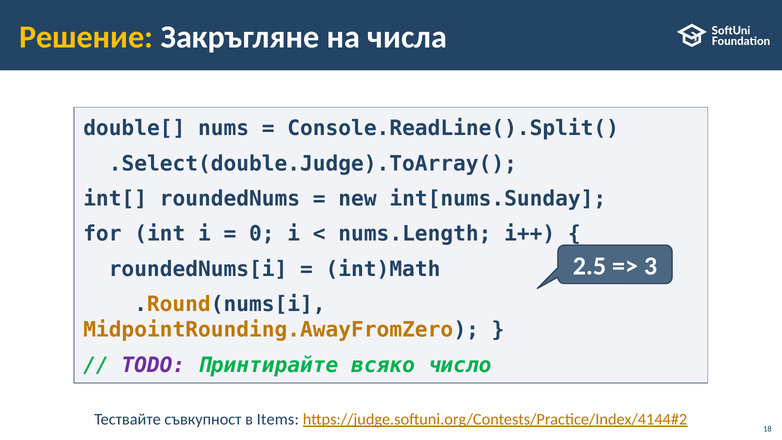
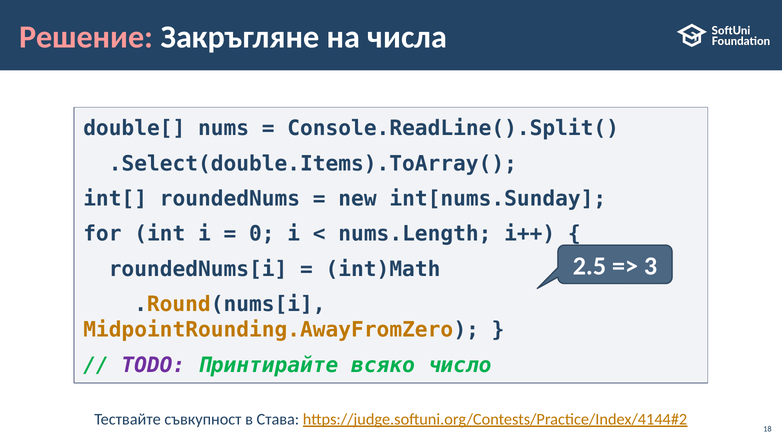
Решение colour: yellow -> pink (86, 37)
.Select(double.Judge).ToArray(: .Select(double.Judge).ToArray( -> .Select(double.Items).ToArray( (313, 164)
Items: Items -> Става (278, 419)
